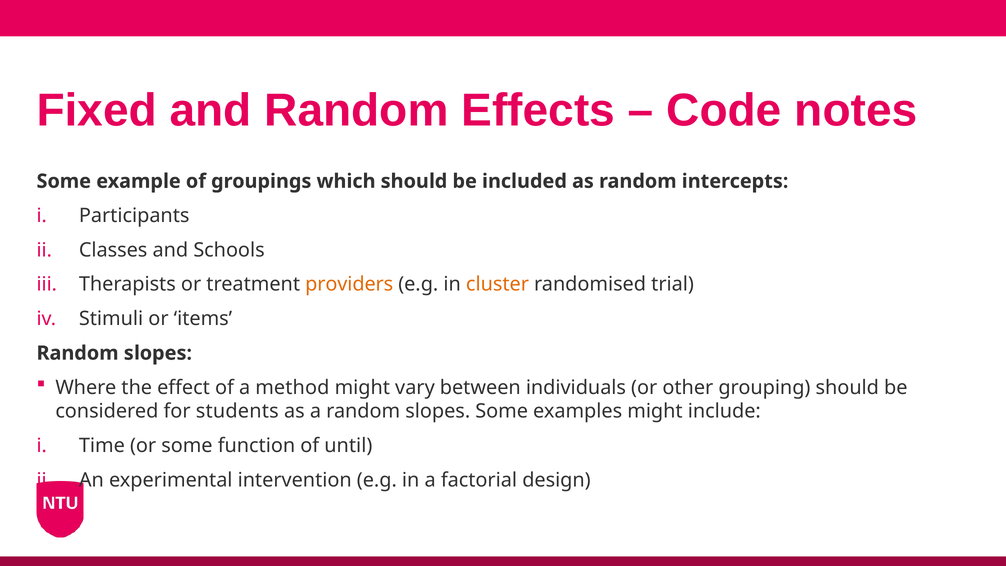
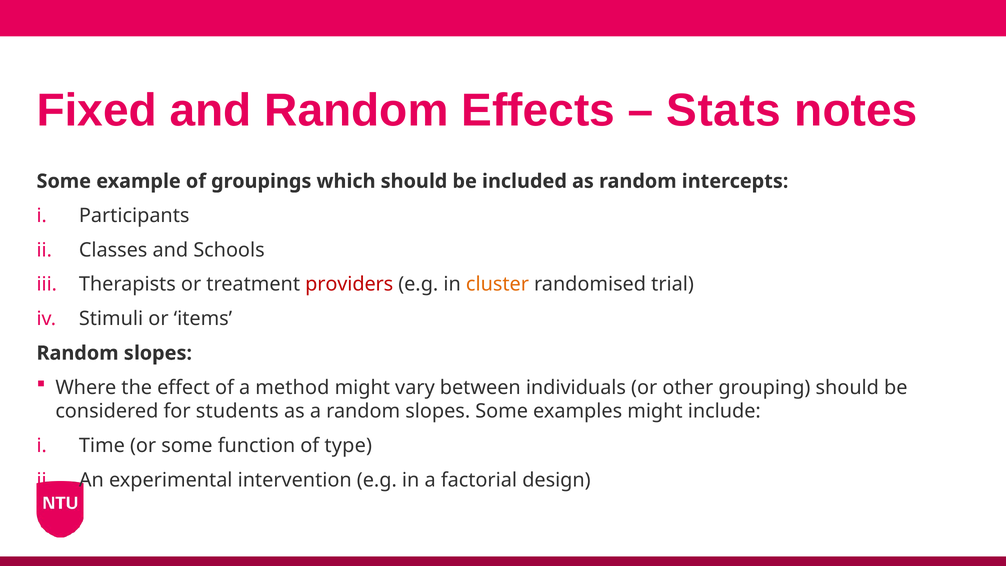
Code: Code -> Stats (724, 111)
providers colour: orange -> red (349, 284)
until: until -> type (348, 446)
